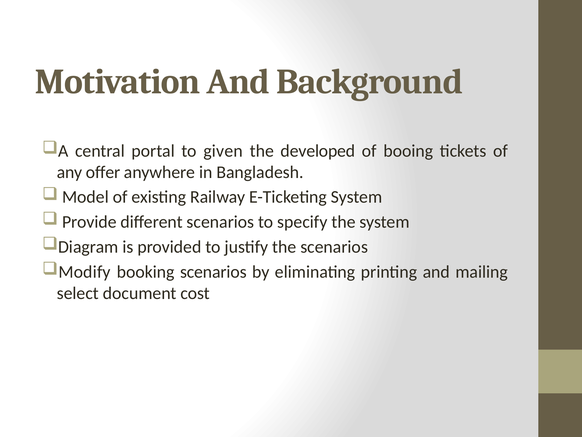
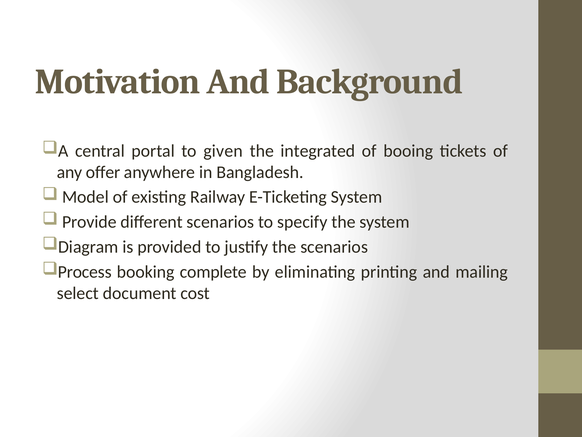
developed: developed -> integrated (318, 151)
Modify: Modify -> Process (85, 271)
booking scenarios: scenarios -> complete (213, 271)
